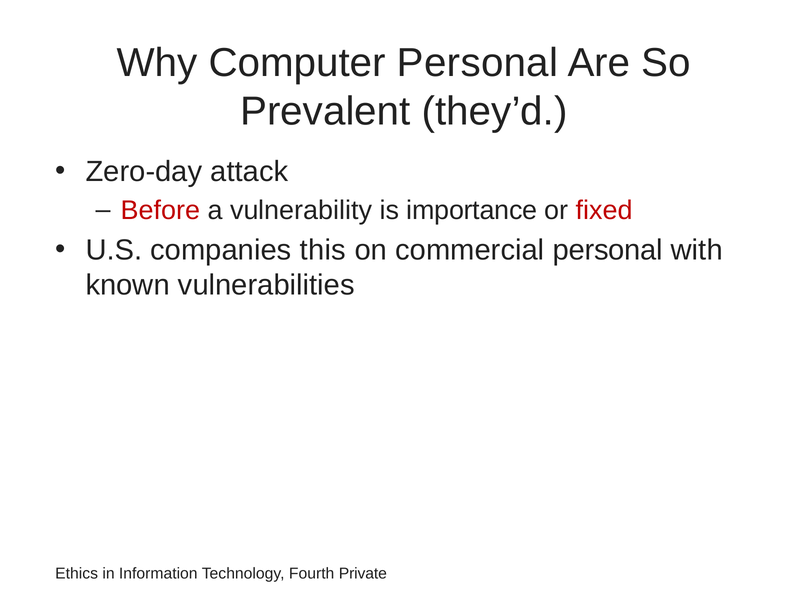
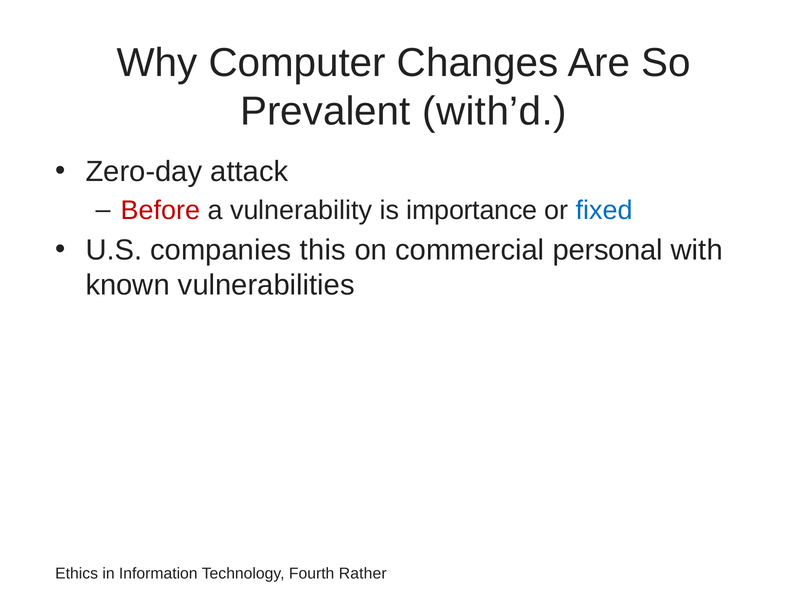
Computer Personal: Personal -> Changes (478, 63)
they’d: they’d -> with’d (494, 111)
fixed colour: red -> blue (604, 211)
Private: Private -> Rather (363, 573)
